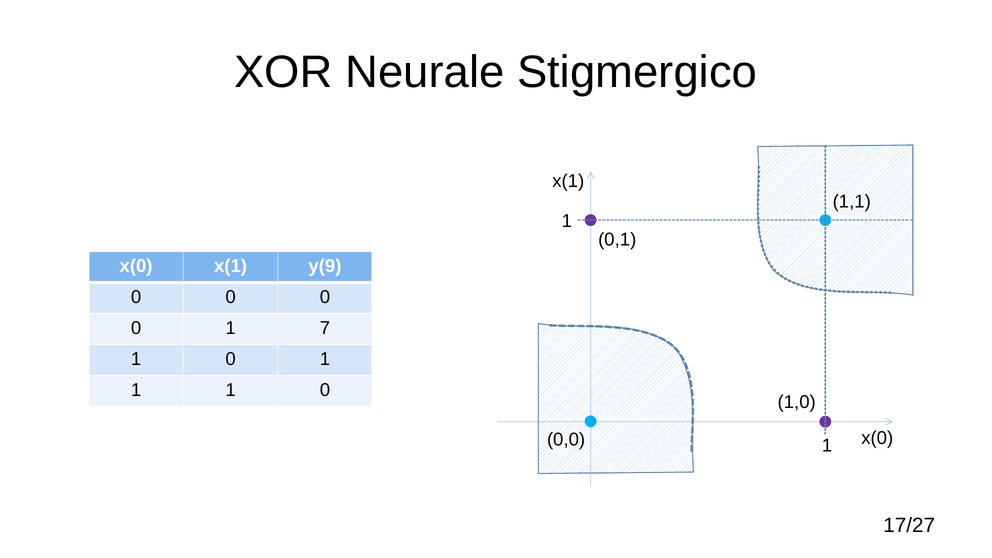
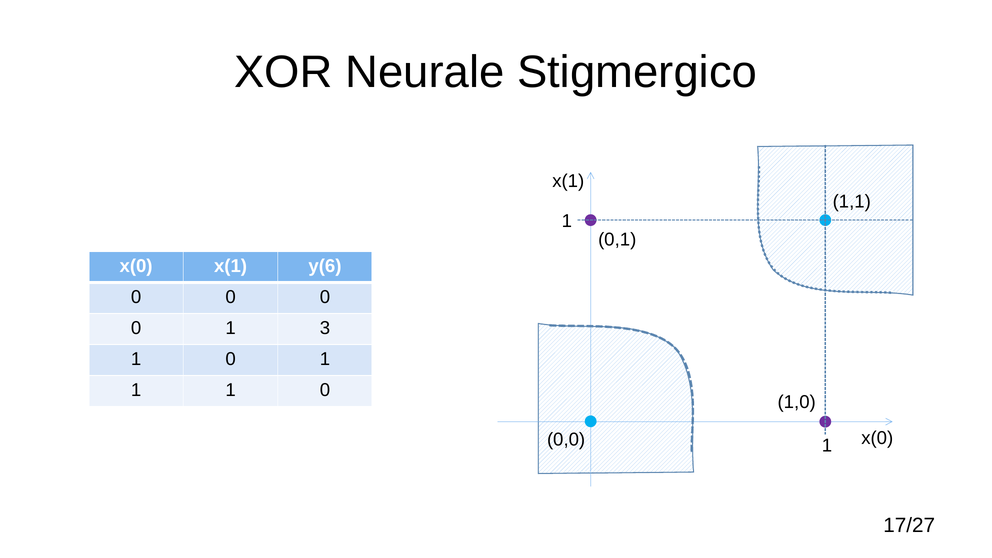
y(9: y(9 -> y(6 (325, 266)
7: 7 -> 3 (325, 328)
